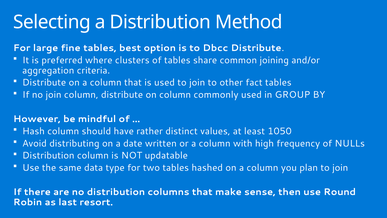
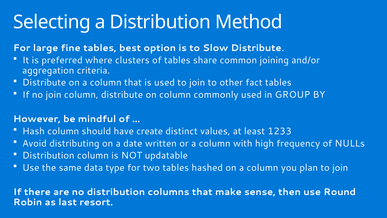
Dbcc: Dbcc -> Slow (215, 48)
rather: rather -> create (150, 131)
1050: 1050 -> 1233 (280, 131)
